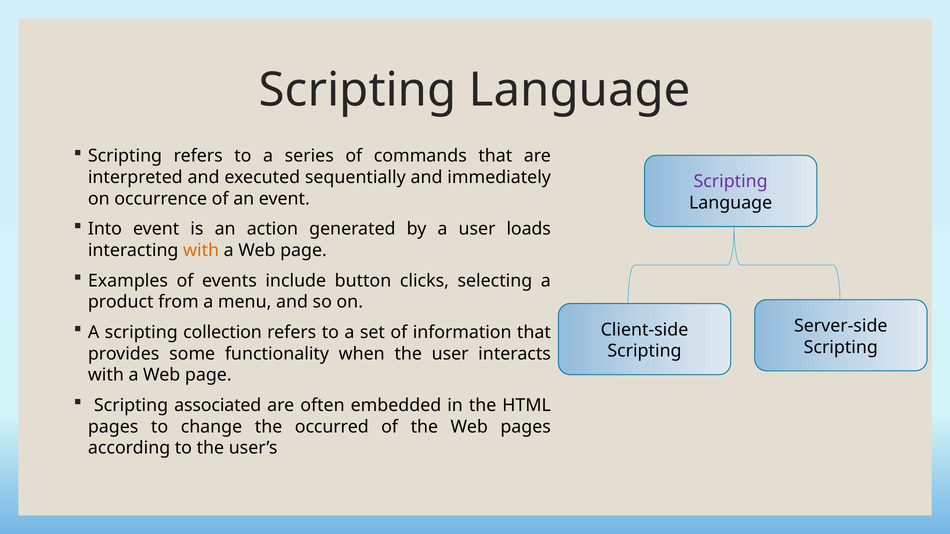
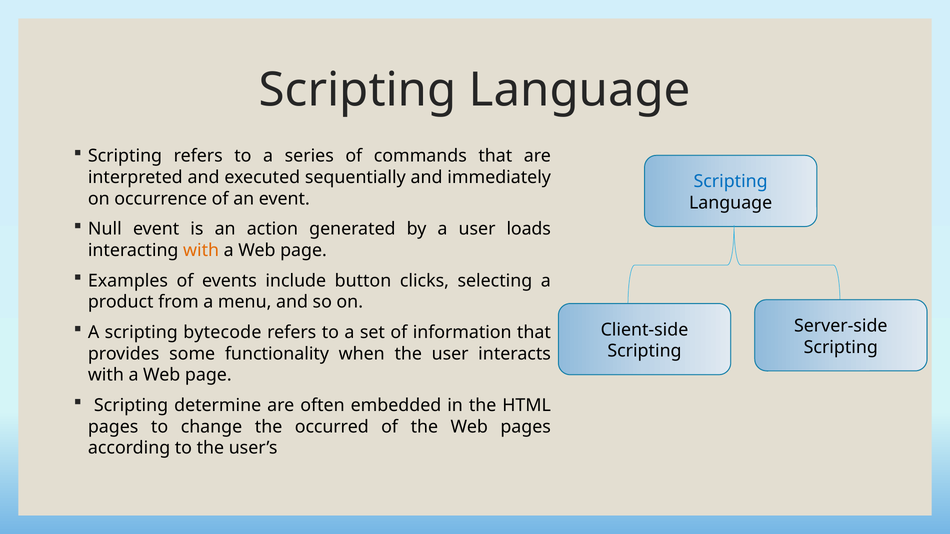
Scripting colour: purple -> blue (731, 182)
Into: Into -> Null (105, 229)
collection: collection -> bytecode (222, 333)
associated: associated -> determine (218, 406)
